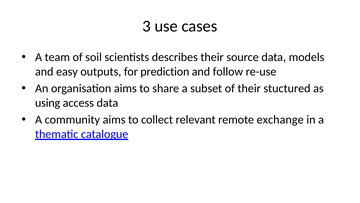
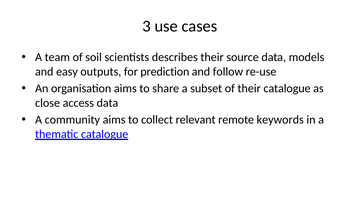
their stuctured: stuctured -> catalogue (287, 88)
using: using -> close (48, 103)
exchange: exchange -> keywords (280, 119)
